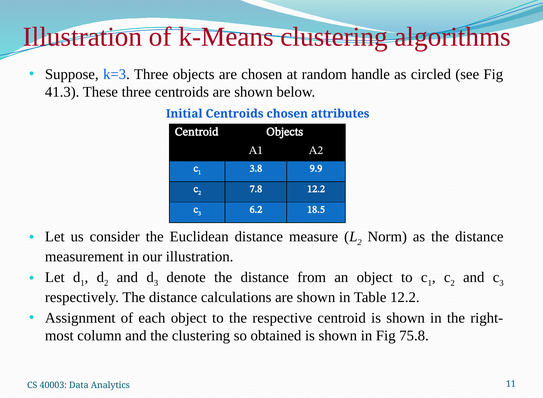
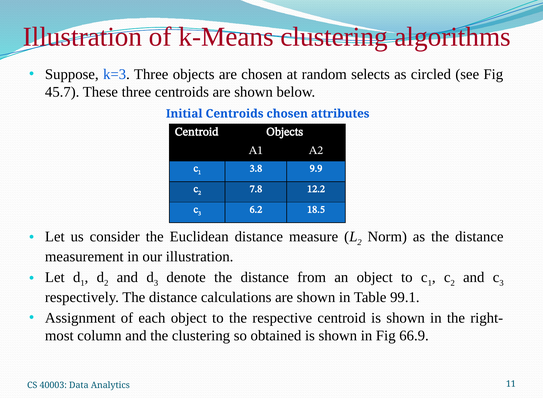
handle: handle -> selects (371, 74)
41.3: 41.3 -> 45.7 (62, 92)
Table 12.2: 12.2 -> 99.1 (405, 297)
75.8: 75.8 -> 66.9 (414, 336)
